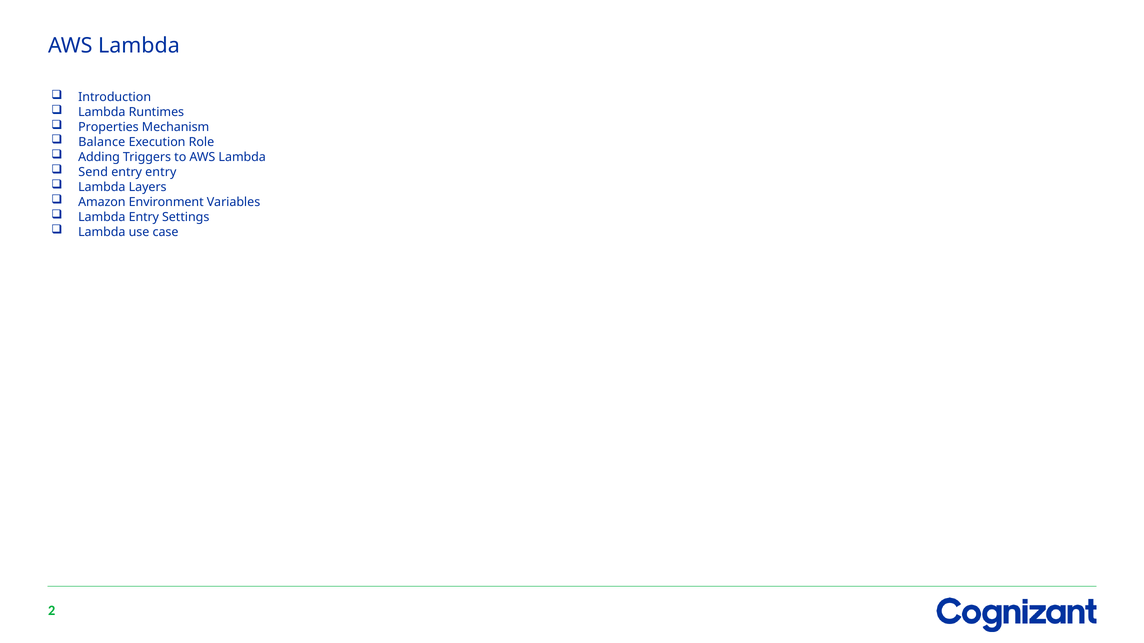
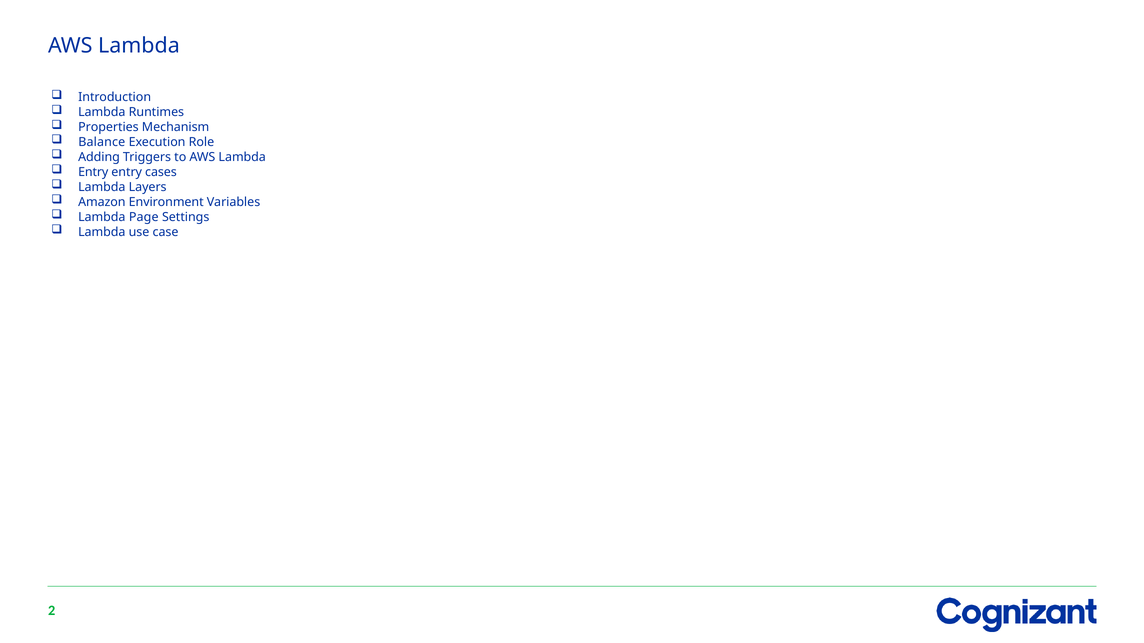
Send: Send -> Entry (93, 172)
entry entry: entry -> cases (161, 172)
Lambda Entry: Entry -> Page (144, 217)
